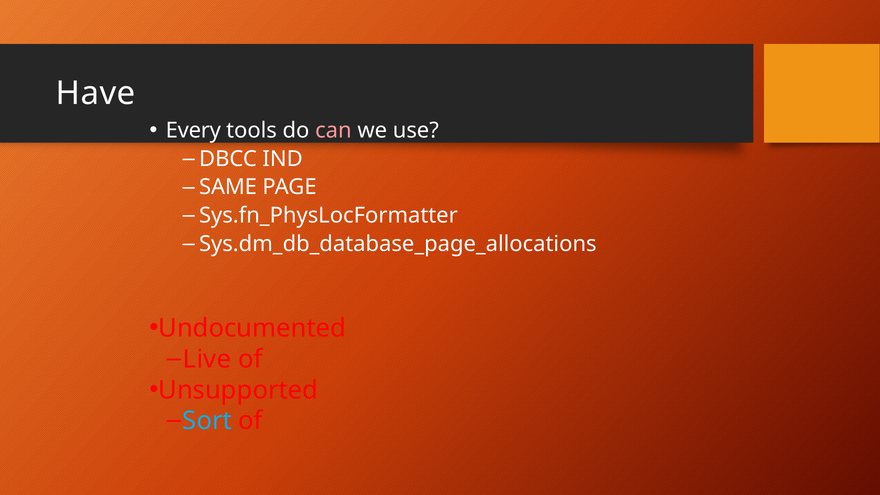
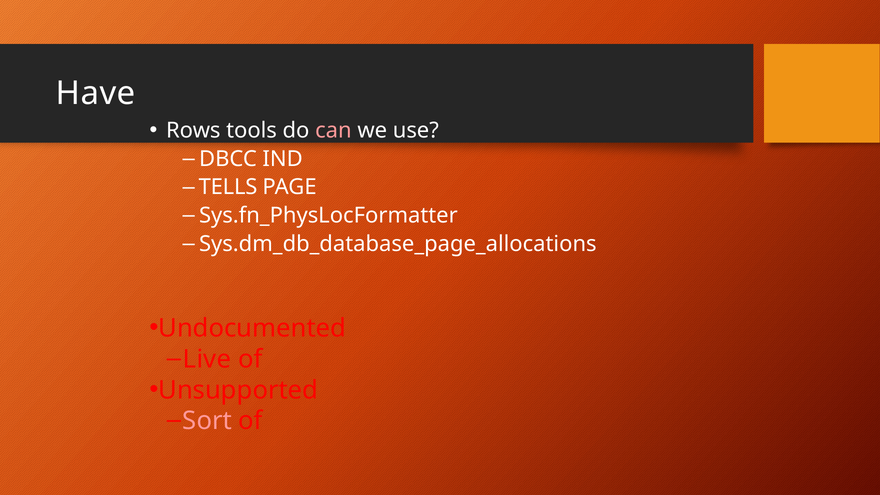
Every: Every -> Rows (193, 131)
SAME: SAME -> TELLS (228, 187)
Sort colour: light blue -> pink (207, 421)
